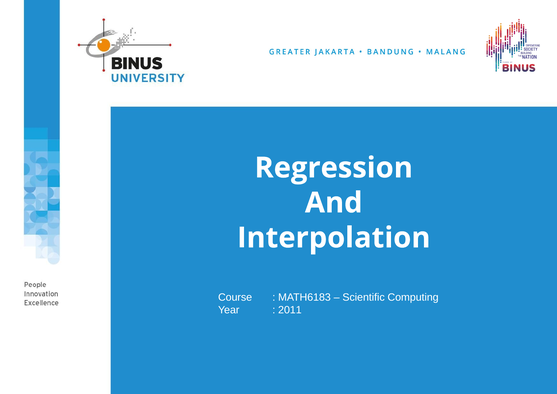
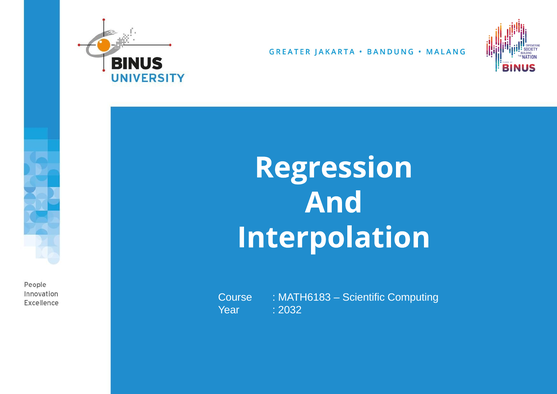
2011: 2011 -> 2032 (290, 310)
